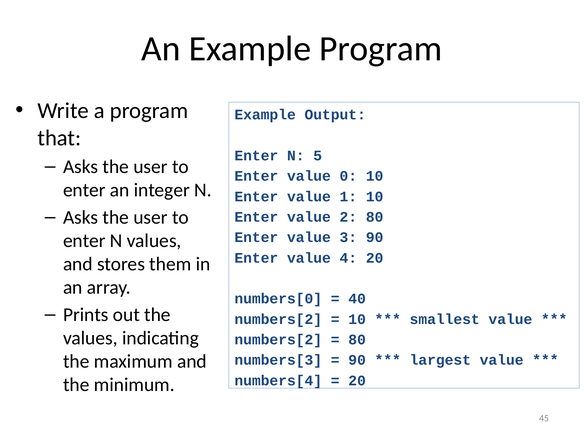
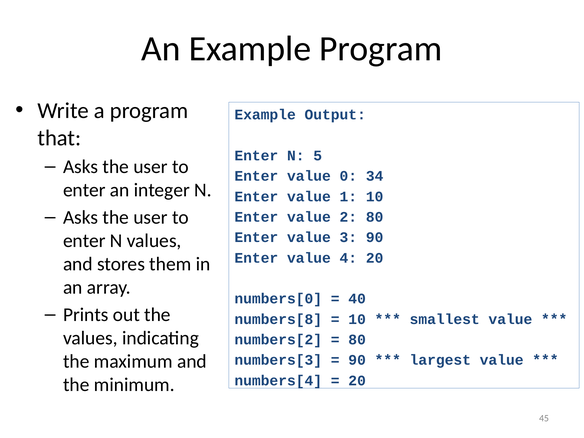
0 10: 10 -> 34 (375, 176)
numbers[2: numbers[2 -> numbers[8 (278, 319)
